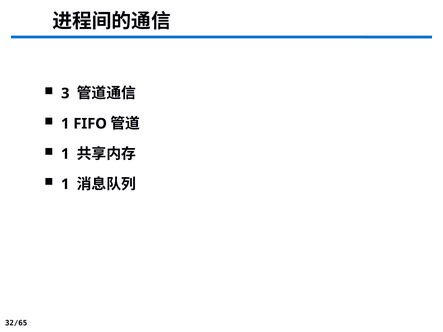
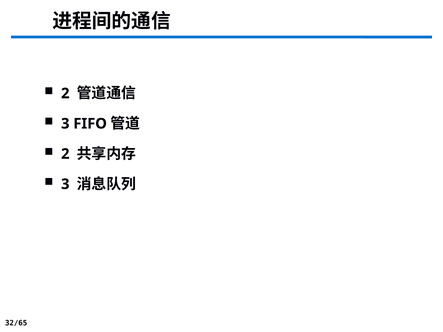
3: 3 -> 2 (65, 93)
1: 1 -> 3 (65, 124)
1: 1 -> 2 (65, 154)
1: 1 -> 3 (65, 184)
